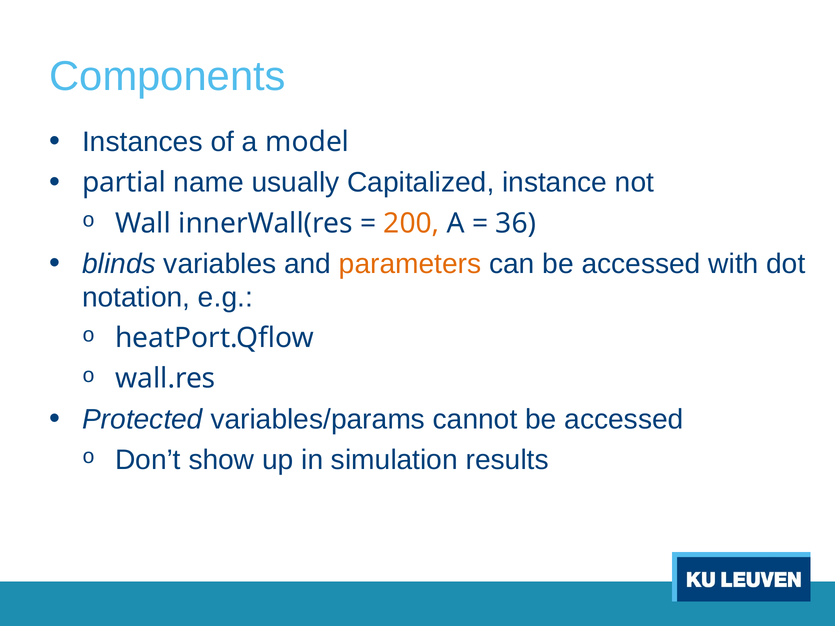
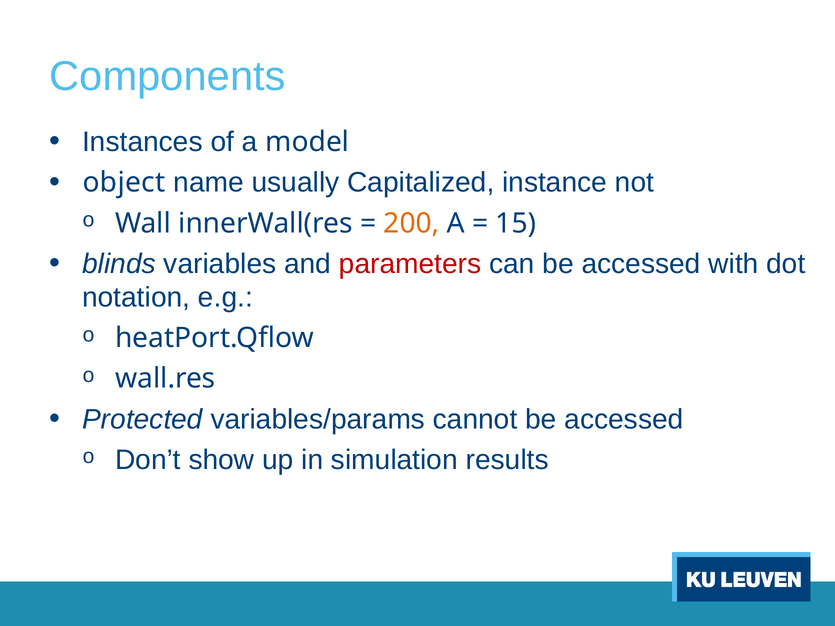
partial: partial -> object (124, 183)
36: 36 -> 15 (516, 223)
parameters colour: orange -> red (410, 264)
